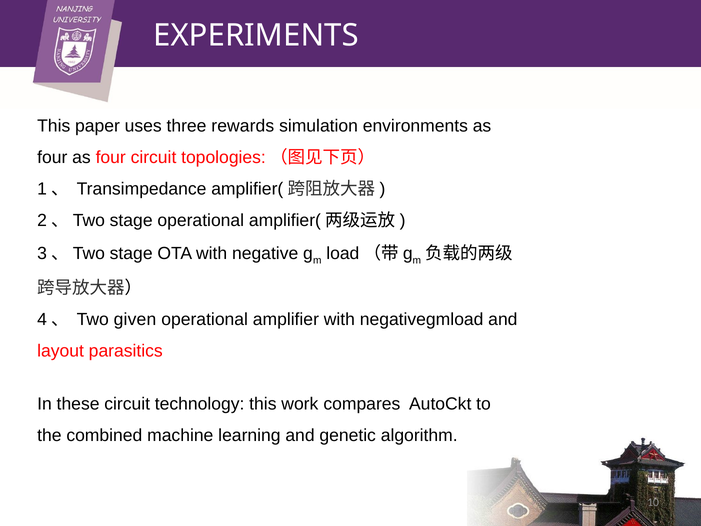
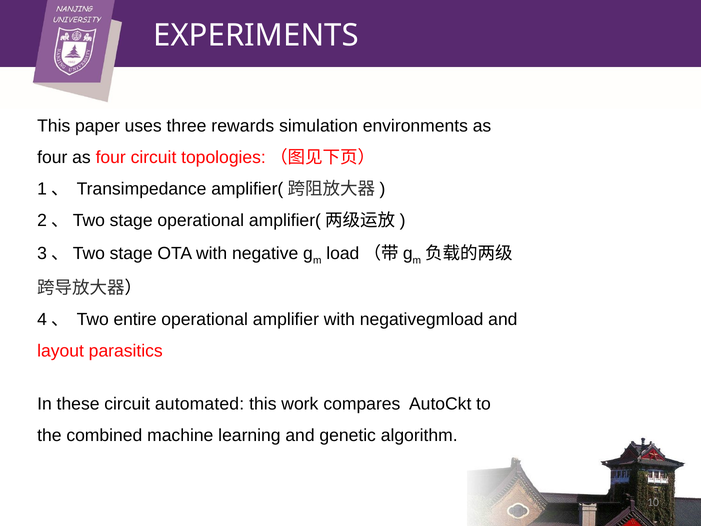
given: given -> entire (135, 319)
technology: technology -> automated (200, 404)
